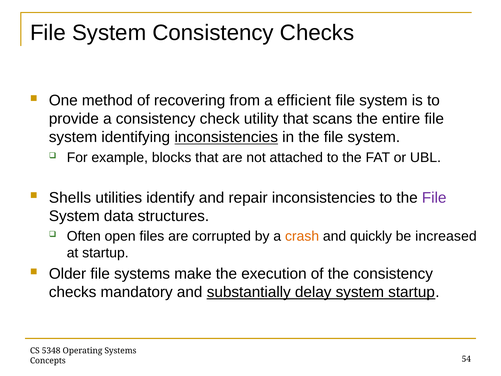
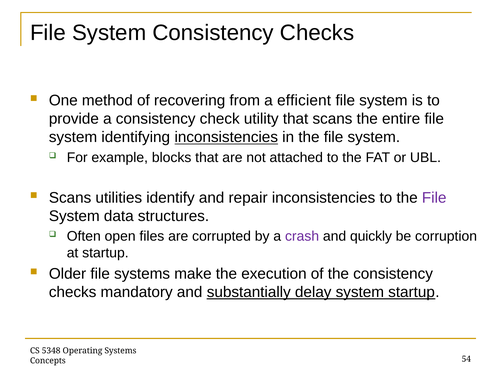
Shells: Shells -> Scans (70, 198)
crash colour: orange -> purple (302, 236)
increased: increased -> corruption (446, 236)
